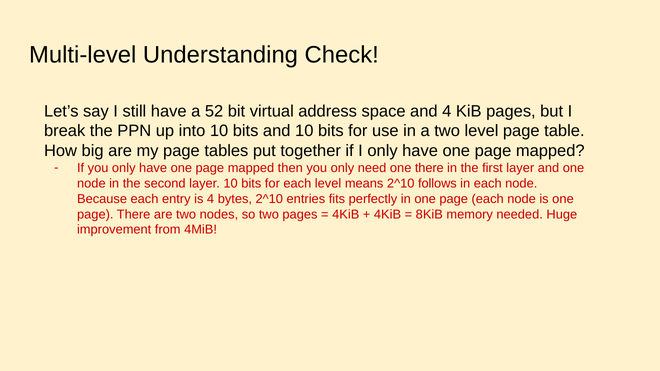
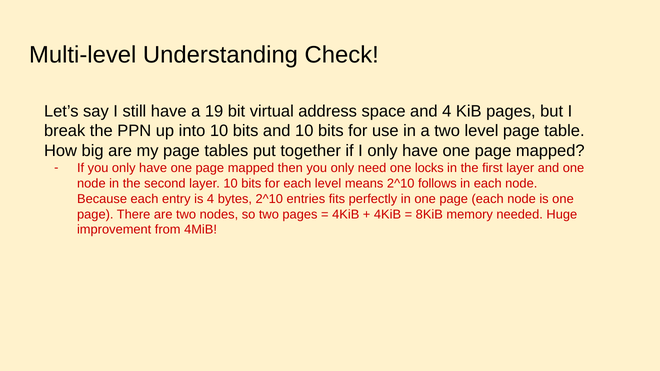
52: 52 -> 19 (214, 111)
one there: there -> locks (429, 168)
